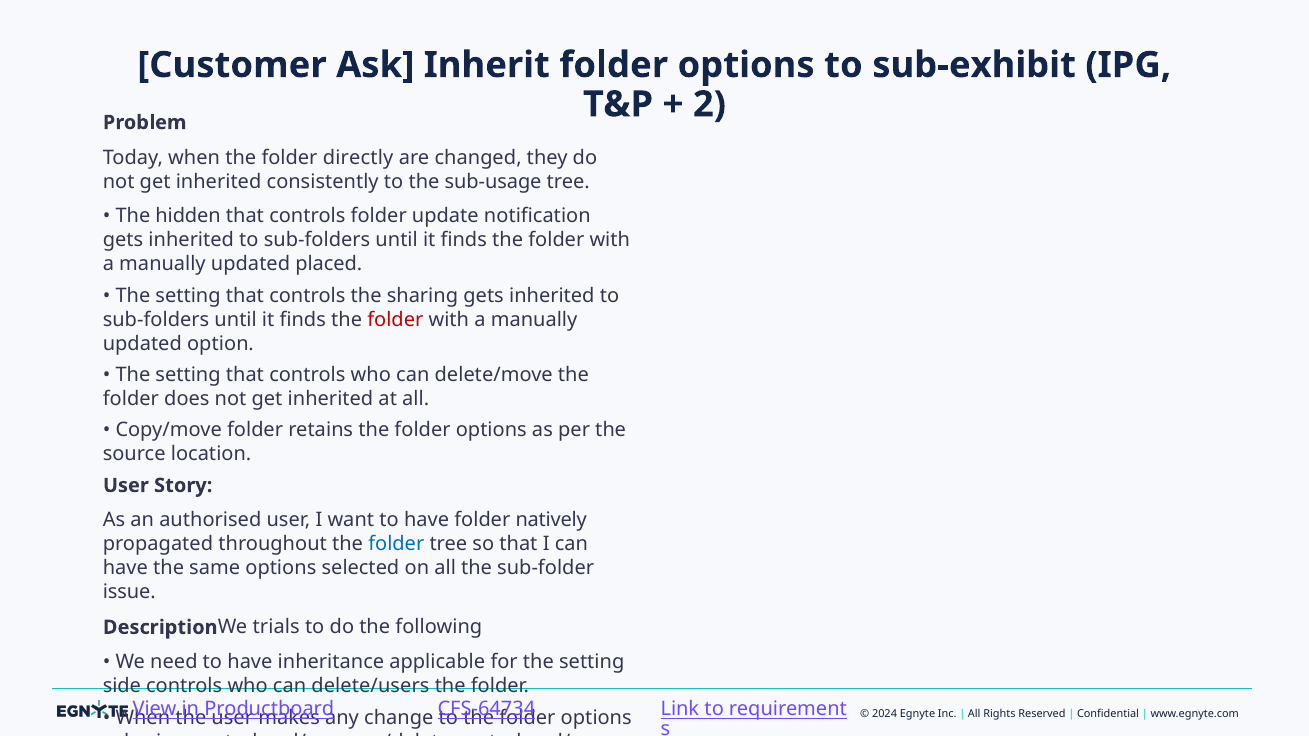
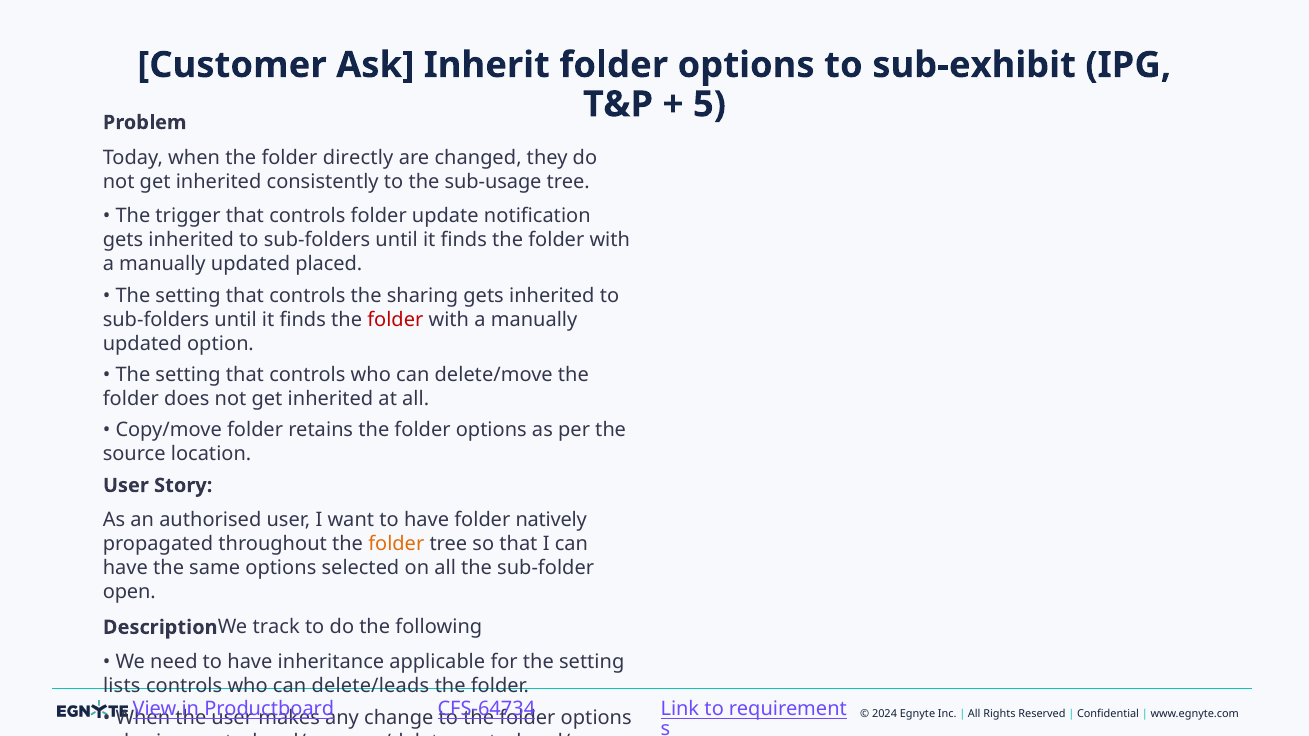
2: 2 -> 5 (709, 104)
hidden: hidden -> trigger (188, 216)
folder colour: blue -> orange (396, 545)
issue: issue -> open (129, 593)
trials: trials -> track (276, 628)
side: side -> lists (122, 687)
delete/users: delete/users -> delete/leads (370, 687)
